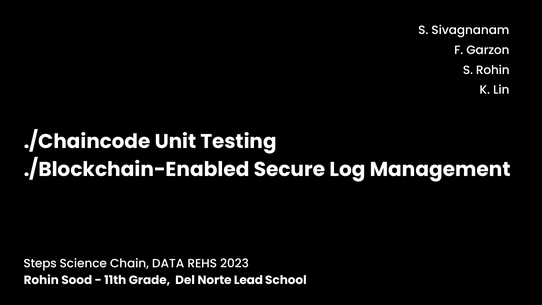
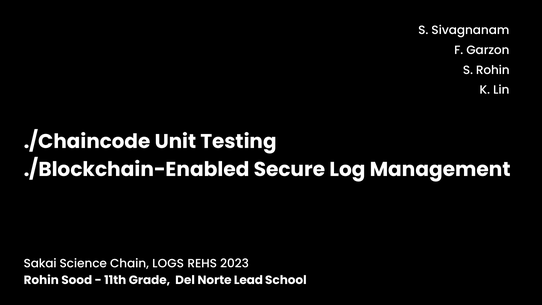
Steps: Steps -> Sakai (40, 264)
DATA: DATA -> LOGS (168, 264)
